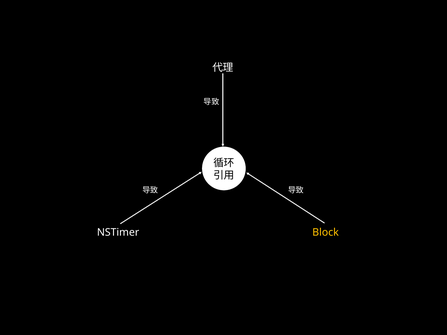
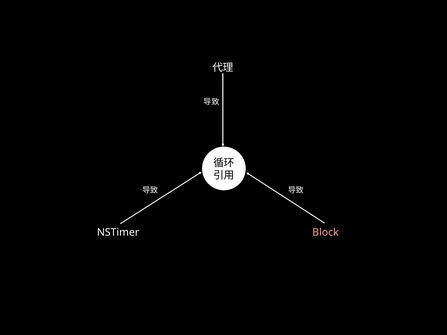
Block colour: yellow -> pink (326, 233)
